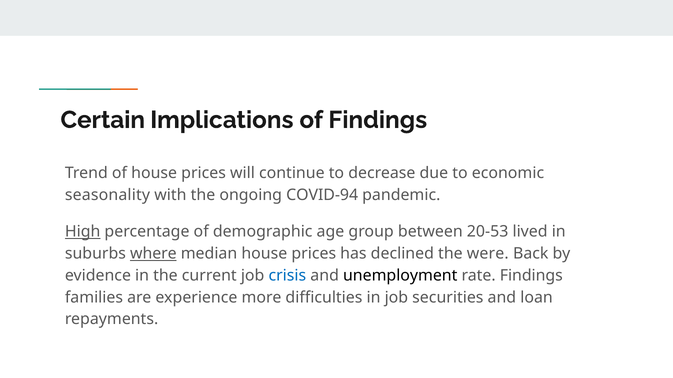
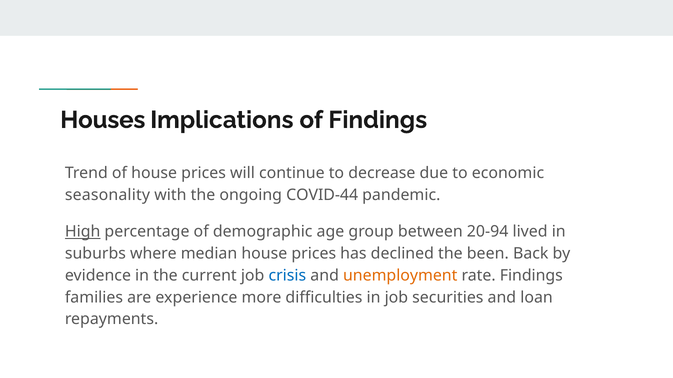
Certain: Certain -> Houses (103, 120)
COVID-94: COVID-94 -> COVID-44 (322, 195)
20-53: 20-53 -> 20-94 (488, 232)
where underline: present -> none (153, 254)
were: were -> been (488, 254)
unemployment colour: black -> orange (400, 276)
